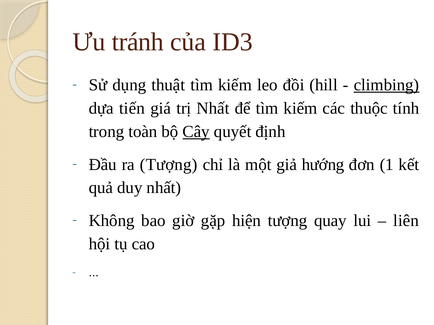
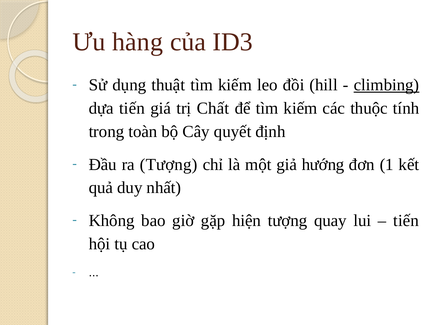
tránh: tránh -> hàng (138, 42)
trị Nhất: Nhất -> Chất (213, 108)
Cây underline: present -> none (196, 132)
liên: liên -> tiến (406, 221)
